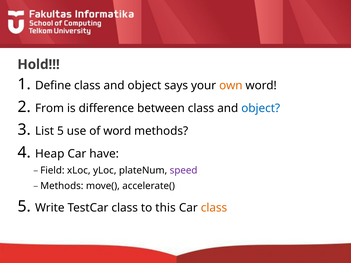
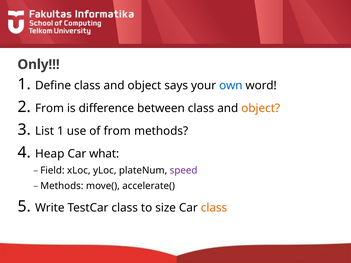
Hold: Hold -> Only (39, 65)
own colour: orange -> blue (231, 86)
object colour: blue -> orange (261, 108)
List 5: 5 -> 1 (60, 131)
of word: word -> from (117, 131)
have: have -> what (104, 154)
this: this -> size (166, 208)
